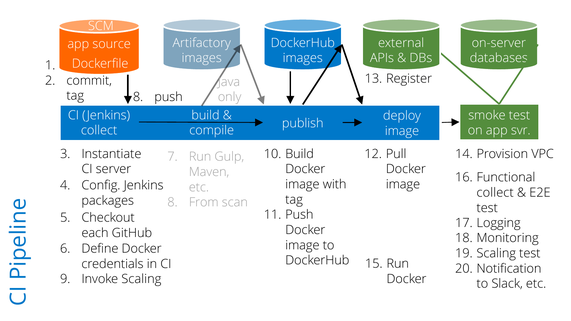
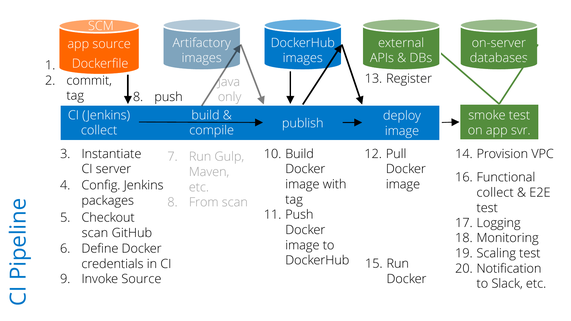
each: each -> scan (95, 233)
Invoke Scaling: Scaling -> Source (141, 279)
